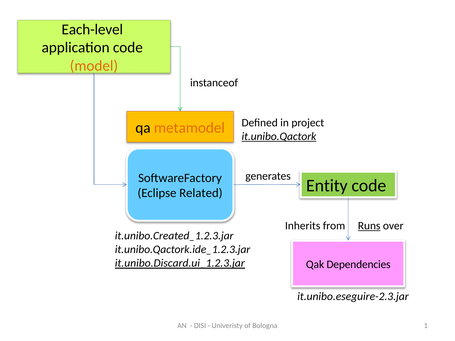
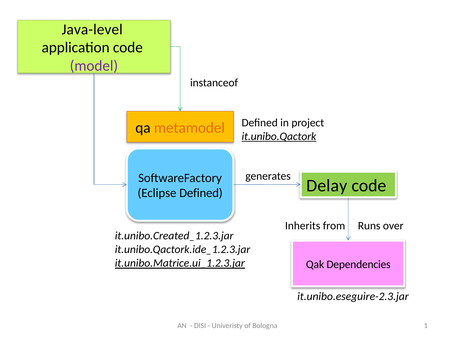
Each-level: Each-level -> Java-level (92, 29)
model colour: orange -> purple (94, 66)
Entity: Entity -> Delay (327, 186)
Eclipse Related: Related -> Defined (201, 193)
Runs underline: present -> none (369, 226)
it.unibo.Discard.ui_1.2.3.jar: it.unibo.Discard.ui_1.2.3.jar -> it.unibo.Matrice.ui_1.2.3.jar (180, 263)
